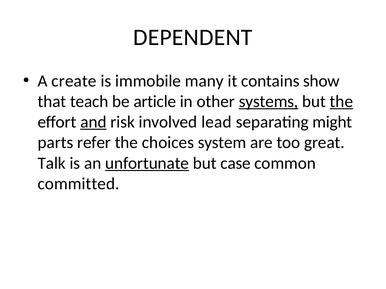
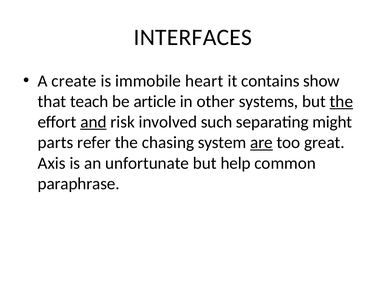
DEPENDENT: DEPENDENT -> INTERFACES (193, 37)
many: many -> heart (204, 81)
systems underline: present -> none (269, 102)
lead: lead -> such (217, 122)
choices: choices -> chasing (168, 143)
are underline: none -> present (261, 143)
Talk: Talk -> Axis (52, 163)
unfortunate underline: present -> none (147, 163)
case: case -> help (236, 163)
committed: committed -> paraphrase (79, 184)
